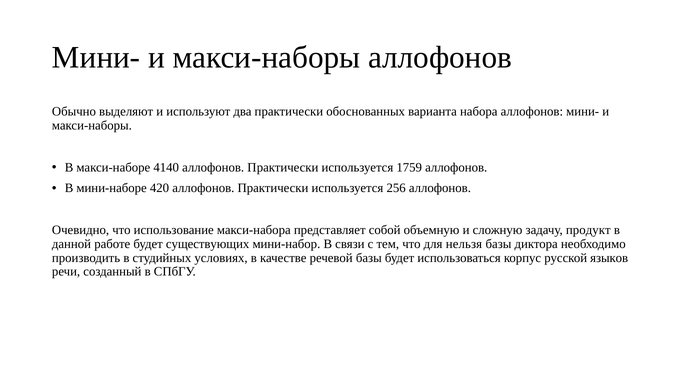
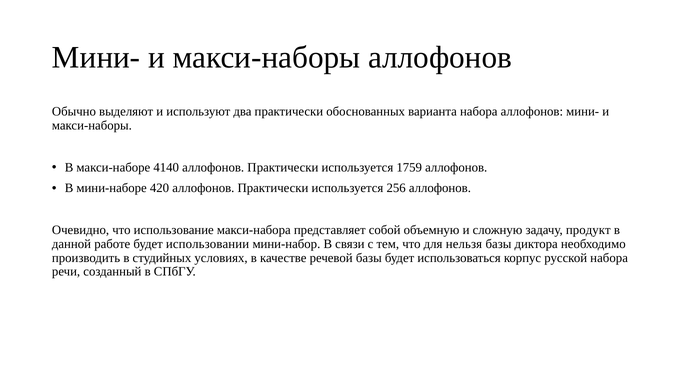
существующих: существующих -> использовании (208, 244)
русской языков: языков -> набора (609, 258)
